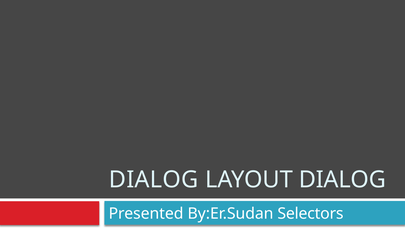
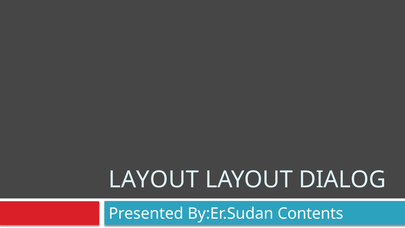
DIALOG: DIALOG -> LAYOUT (154, 180)
Selectors: Selectors -> Contents (310, 213)
